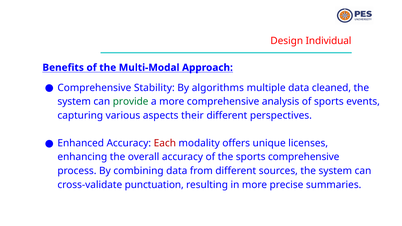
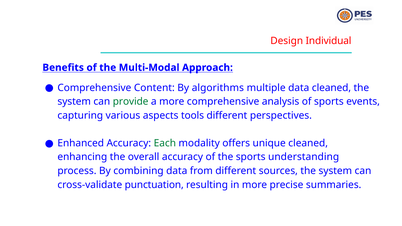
Stability: Stability -> Content (154, 88)
their: their -> tools (193, 116)
Each colour: red -> green (165, 143)
unique licenses: licenses -> cleaned (308, 143)
sports comprehensive: comprehensive -> understanding (304, 157)
